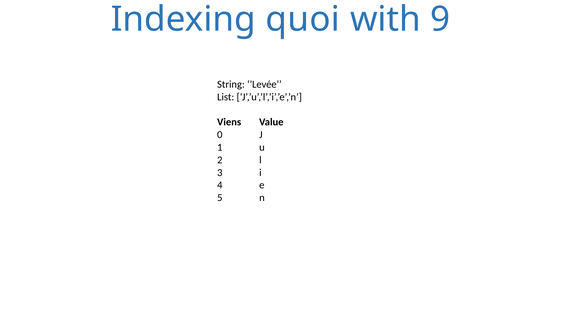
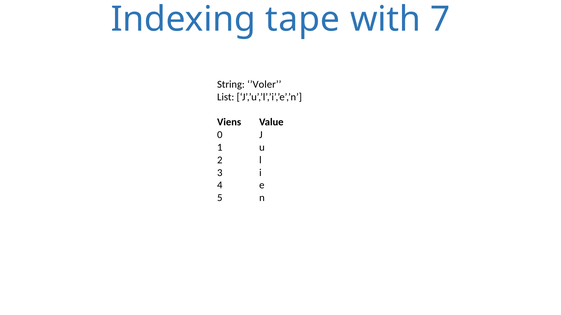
quoi: quoi -> tape (303, 19)
9: 9 -> 7 (440, 19)
’Levée: ’Levée -> ’Voler (264, 84)
